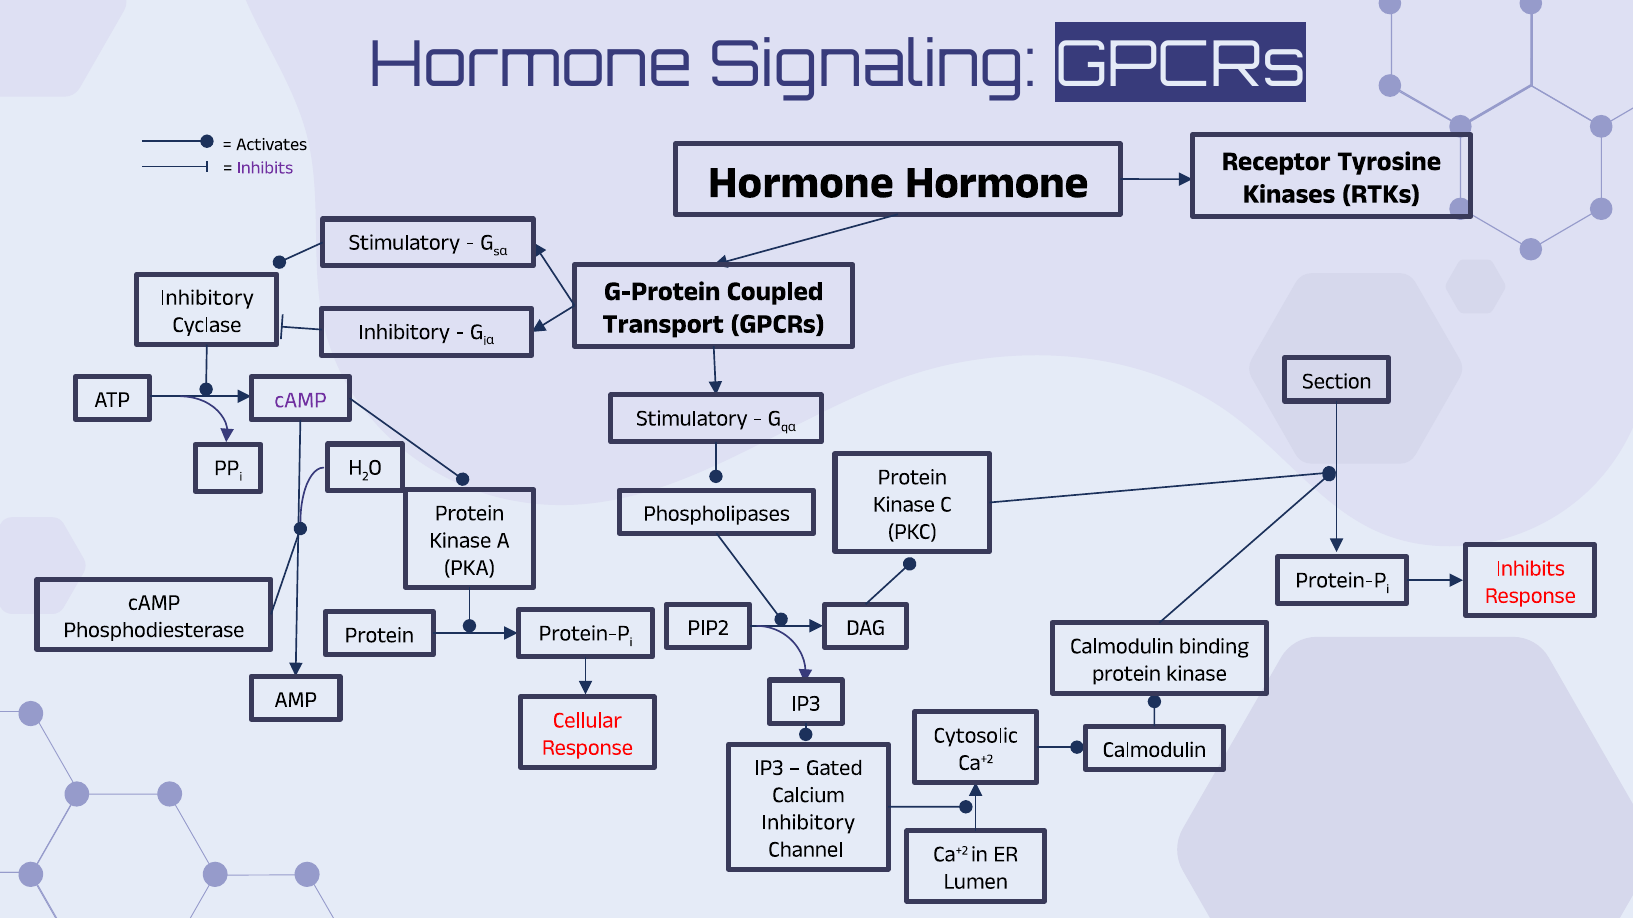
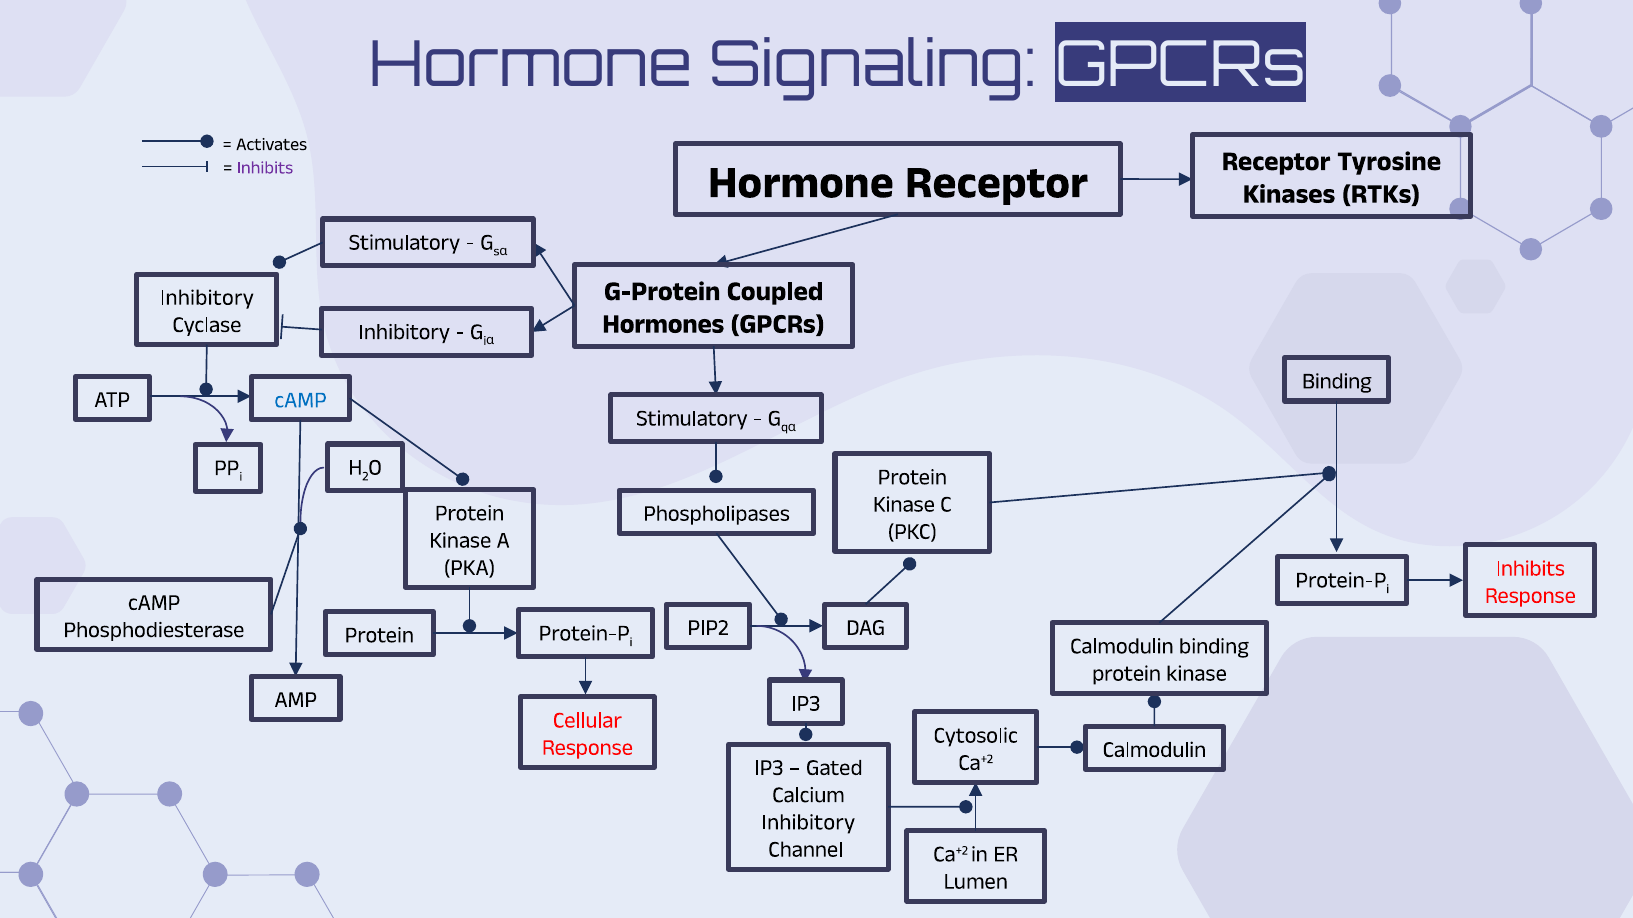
Hormone Hormone: Hormone -> Receptor (996, 182)
Transport: Transport -> Hormones (663, 324)
Section: Section -> Binding (1337, 381)
cAMP colour: purple -> blue (301, 400)
